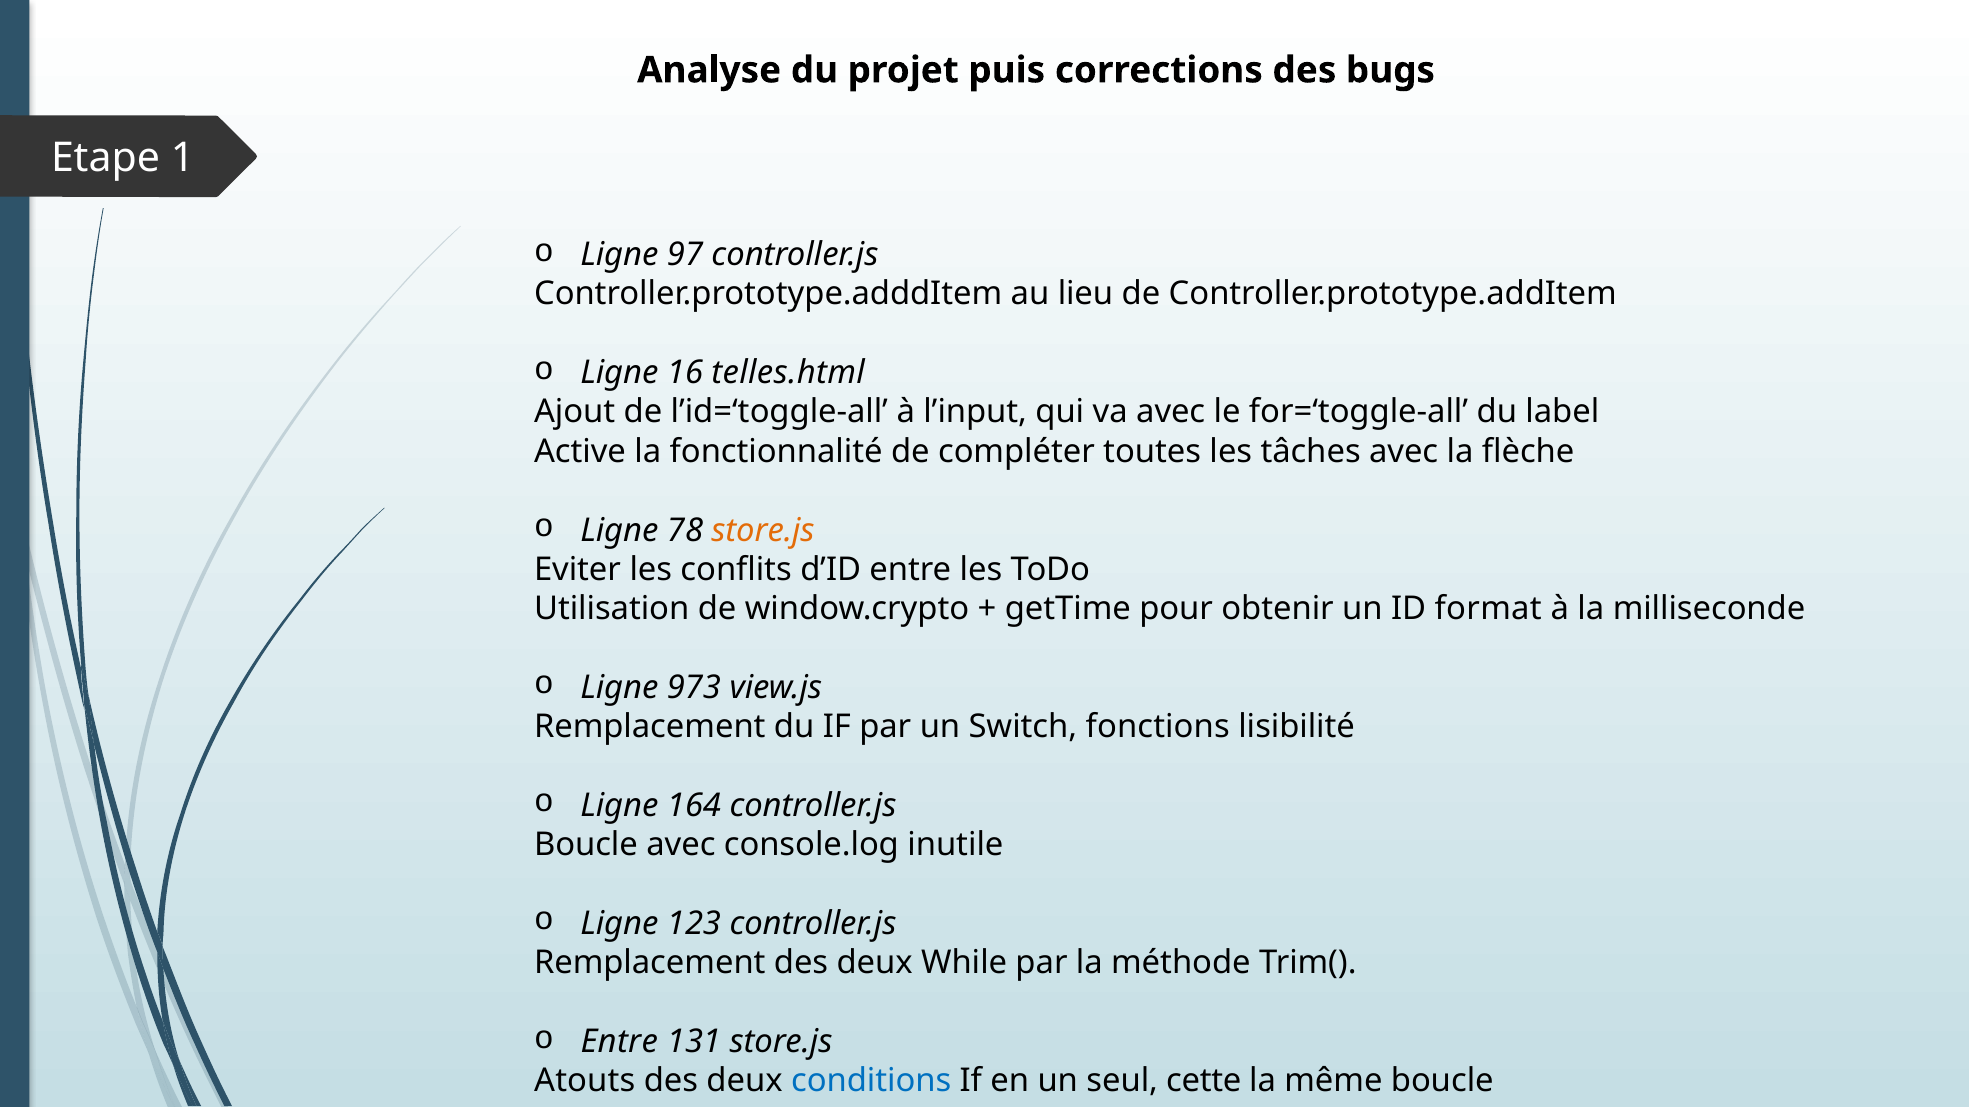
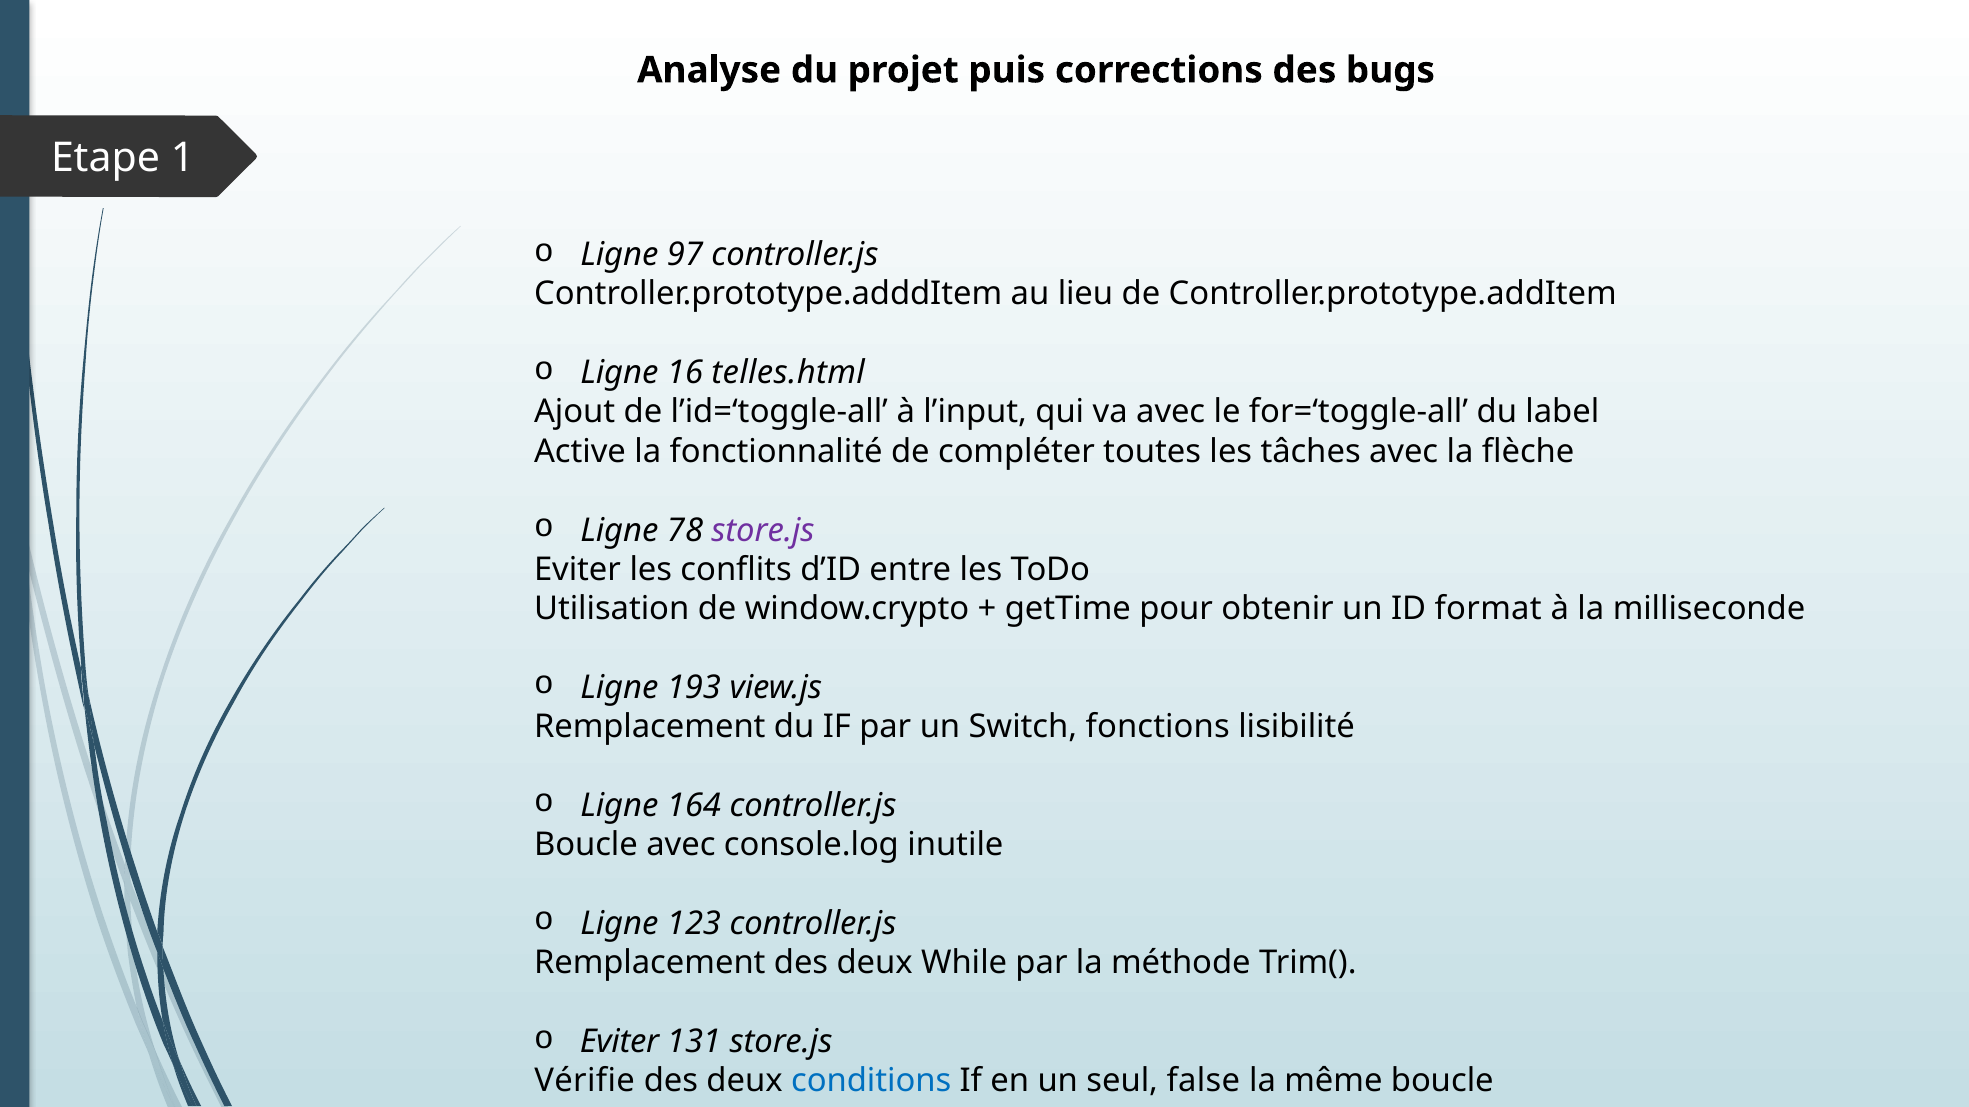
store.js colour: orange -> purple (763, 530)
973: 973 -> 193 (694, 688)
Entre: Entre -> Eviter (620, 1042)
Atouts: Atouts -> Vérifie (585, 1081)
cette: cette -> false (1203, 1081)
